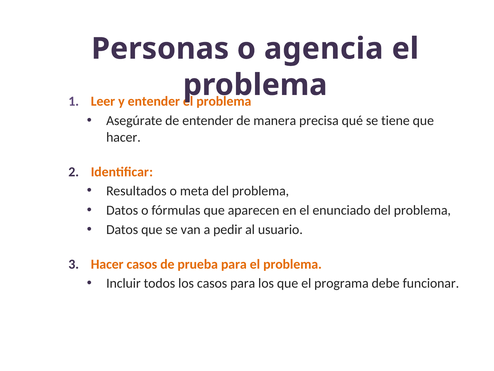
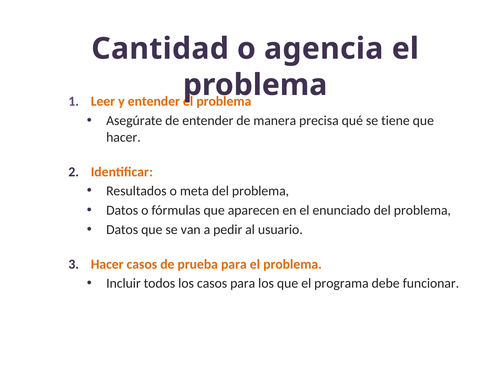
Personas: Personas -> Cantidad (160, 49)
